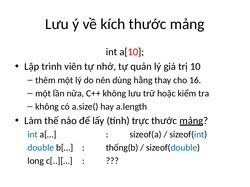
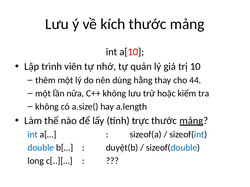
16: 16 -> 44 (195, 80)
thống(b: thống(b -> duyệt(b (122, 148)
